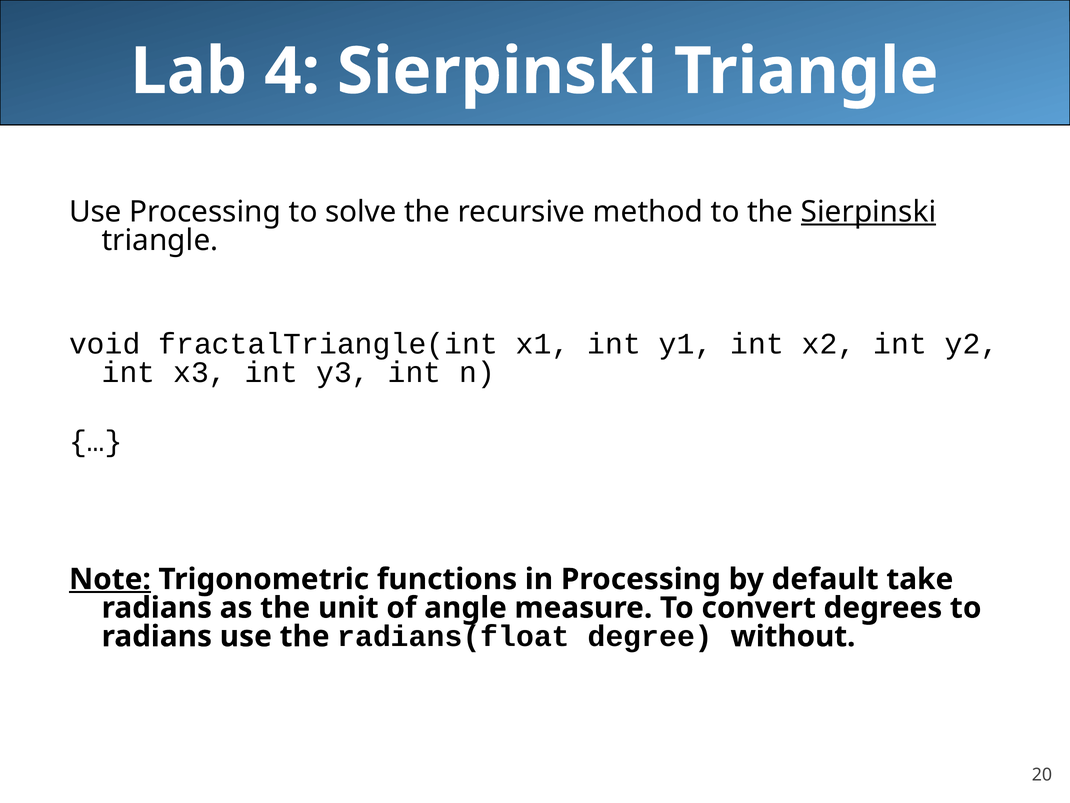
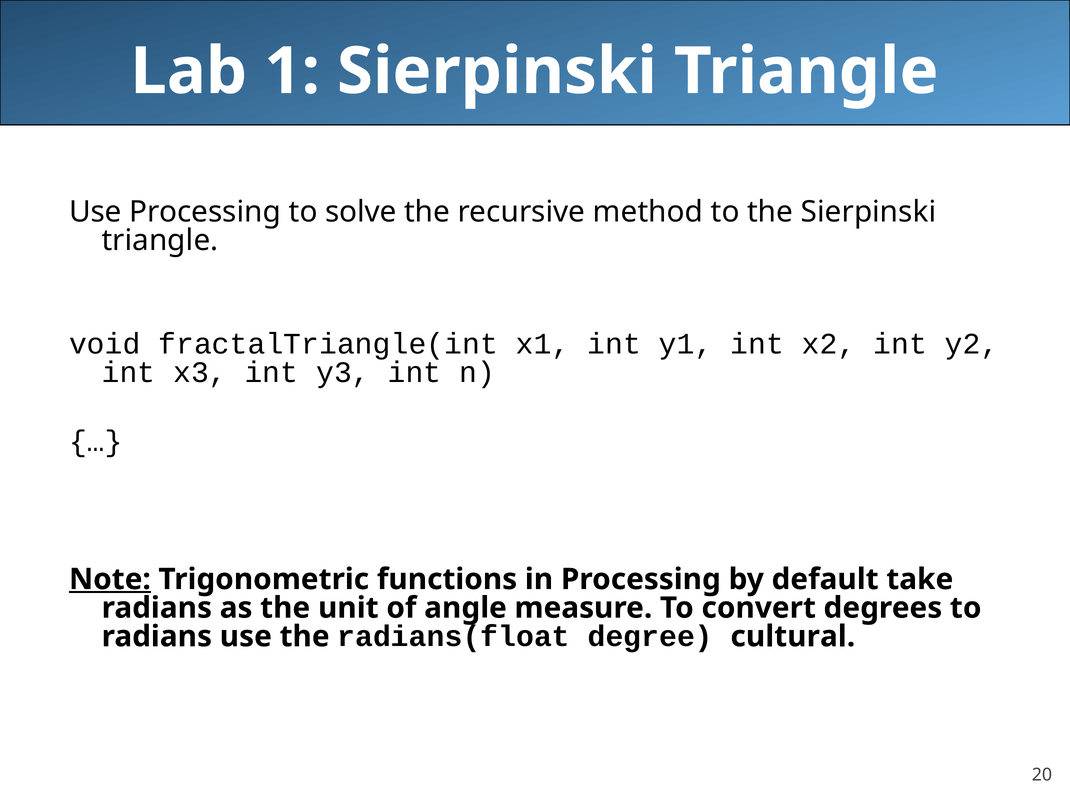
4: 4 -> 1 (292, 71)
Sierpinski underline: present -> none (869, 212)
without: without -> cultural (793, 636)
